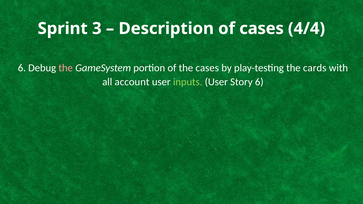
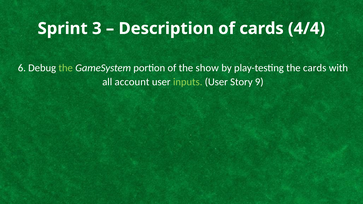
of cases: cases -> cards (262, 29)
the colour: pink -> light green (66, 68)
the cases: cases -> show (207, 68)
Story 6: 6 -> 9 (259, 82)
